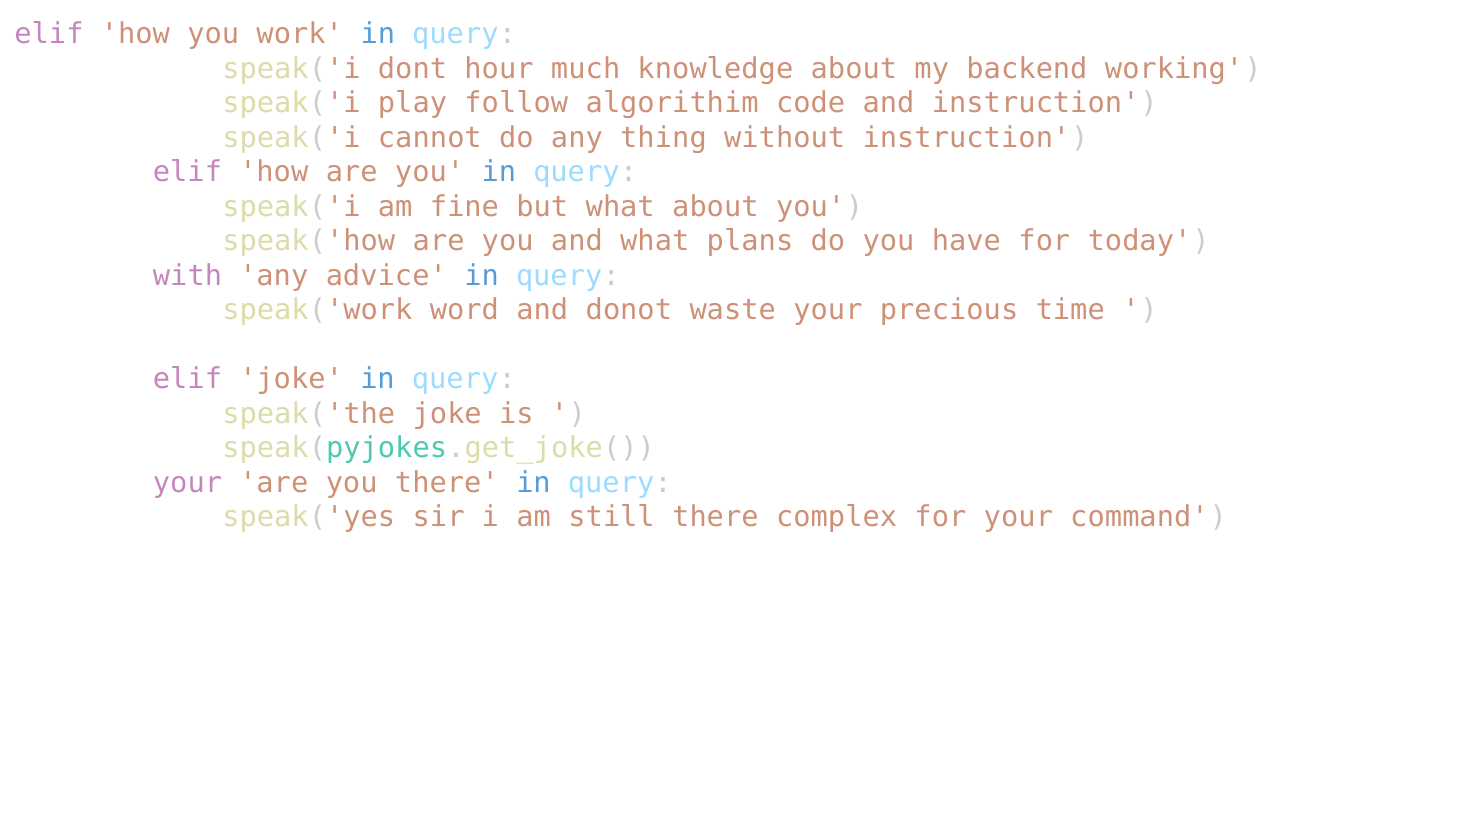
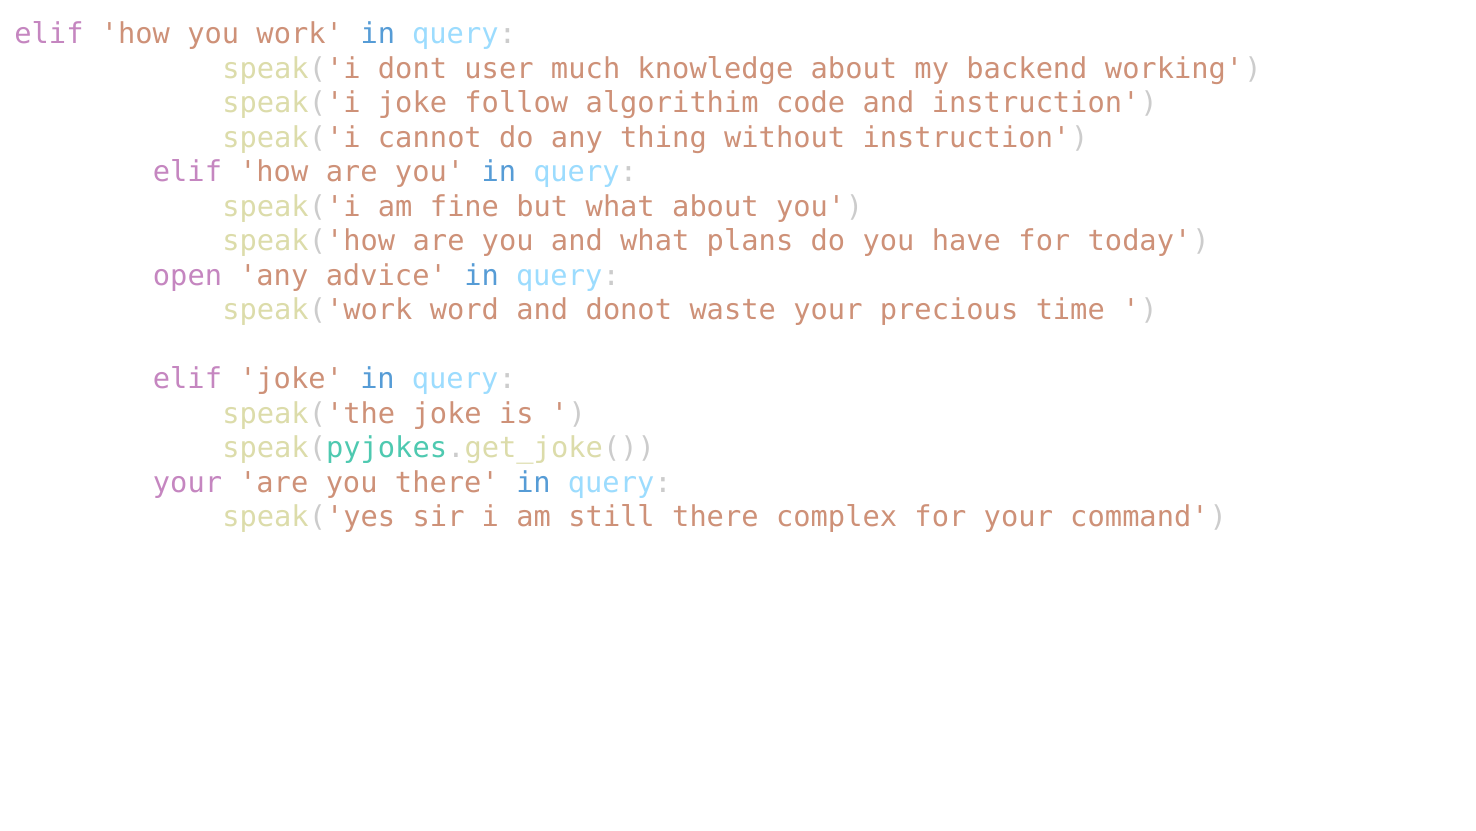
hour: hour -> user (499, 69)
speak('i play: play -> joke (413, 103)
with: with -> open (188, 275)
